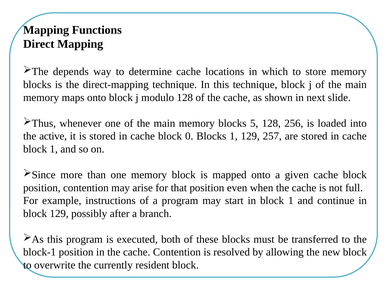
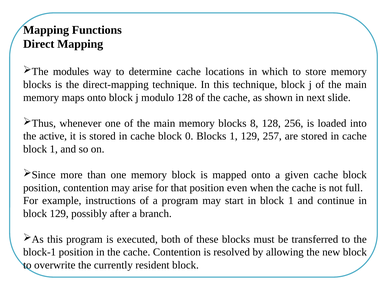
depends: depends -> modules (71, 72)
5: 5 -> 8 (254, 123)
